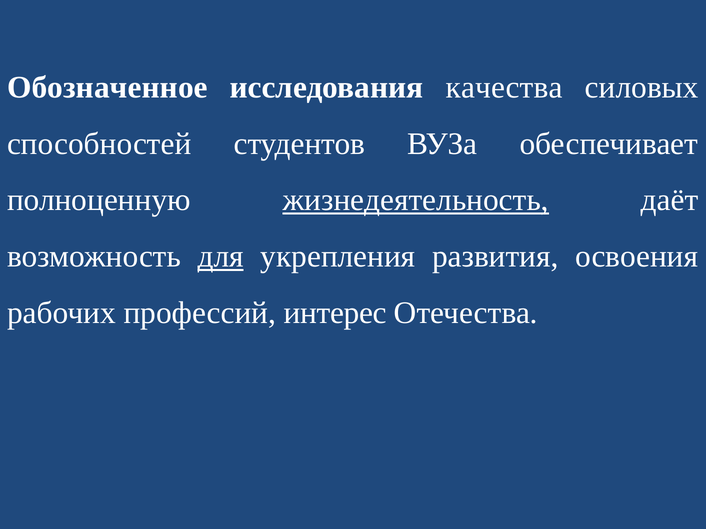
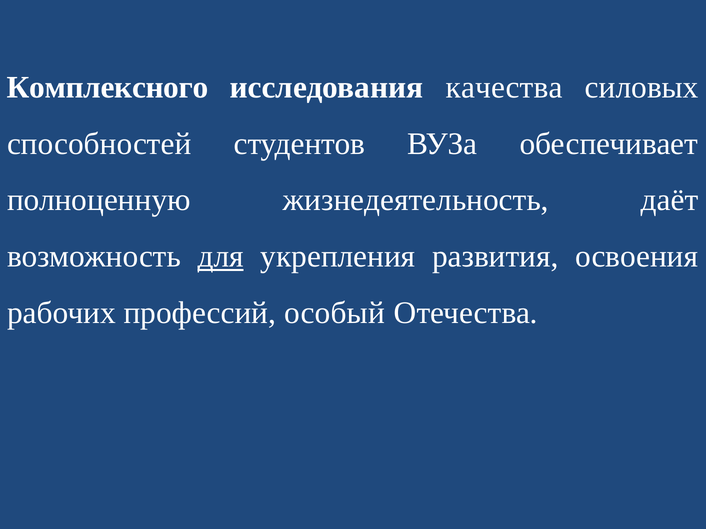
Обозначенное: Обозначенное -> Комплексного (108, 87)
жизнедеятельность underline: present -> none (416, 200)
интерес: интерес -> особый (335, 313)
